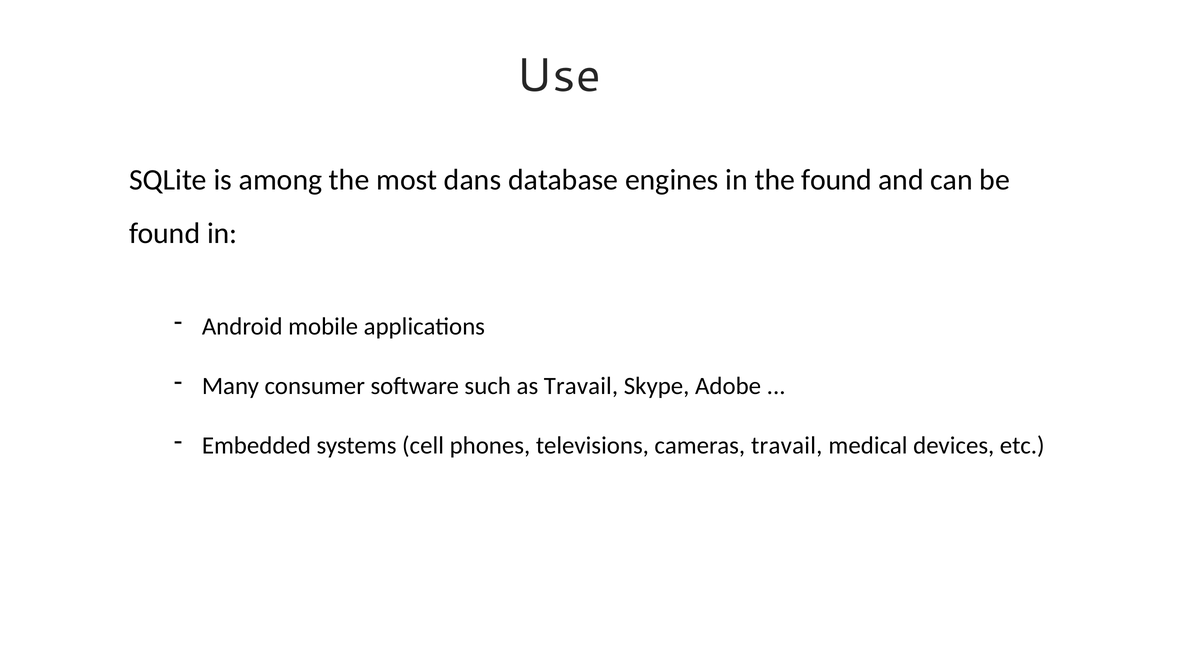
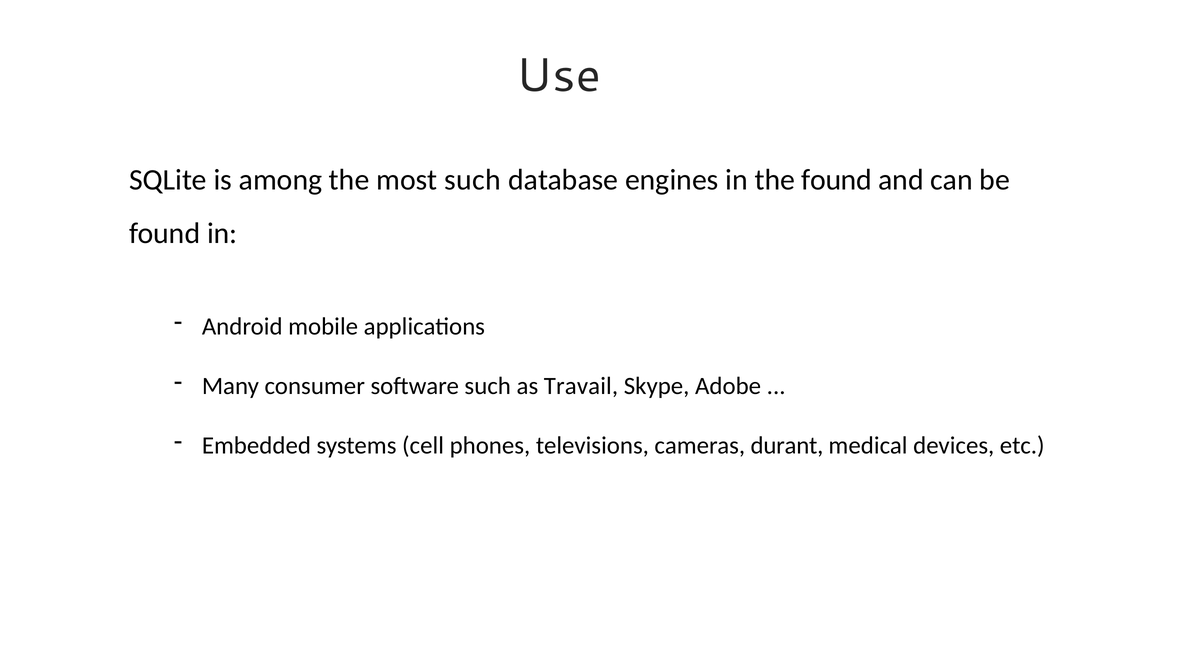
most dans: dans -> such (473, 180)
cameras travail: travail -> durant (787, 446)
